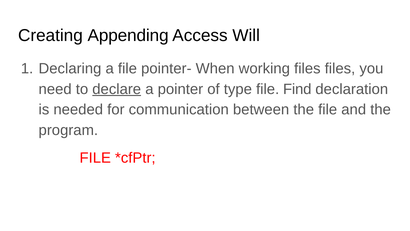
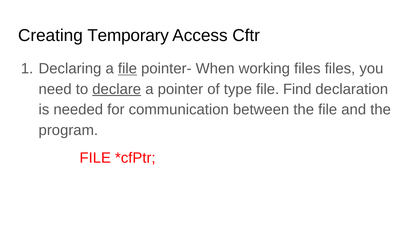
Appending: Appending -> Temporary (128, 36)
Will: Will -> Cftr (246, 36)
file underline: none -> present (127, 68)
